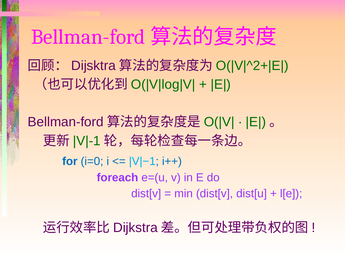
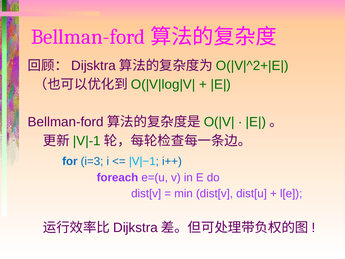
i=0: i=0 -> i=3 (92, 161)
